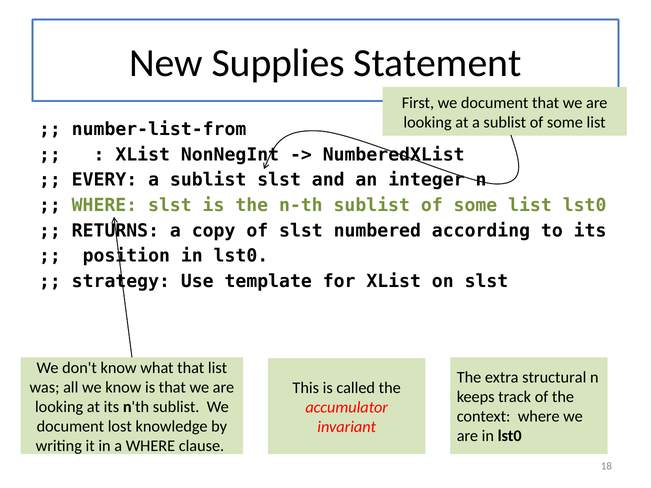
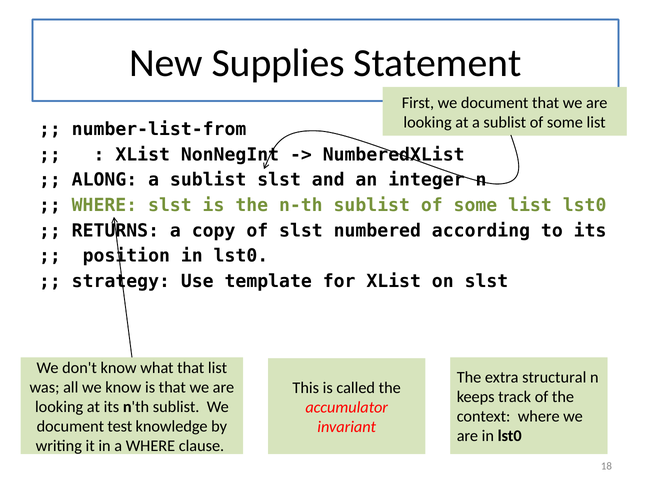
EVERY: EVERY -> ALONG (104, 180)
lost: lost -> test (120, 427)
